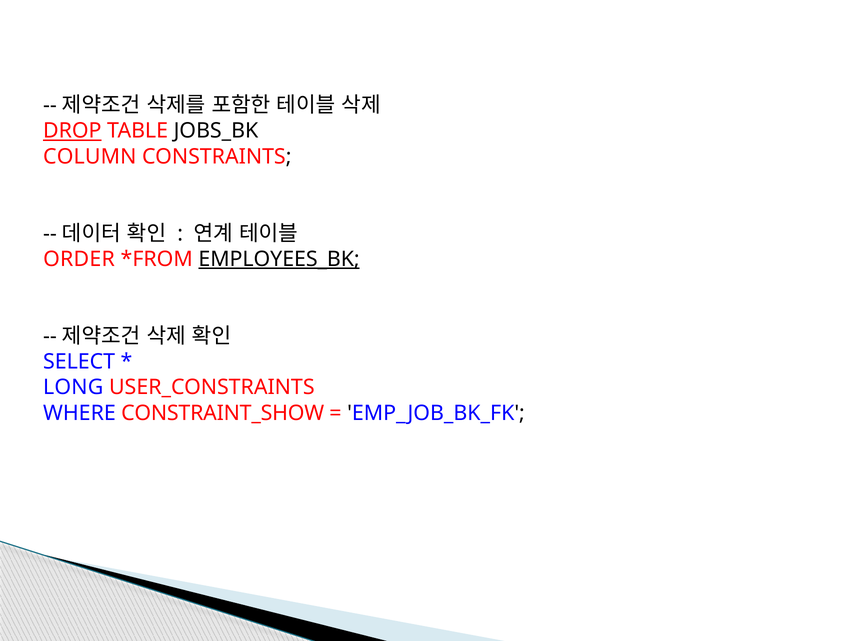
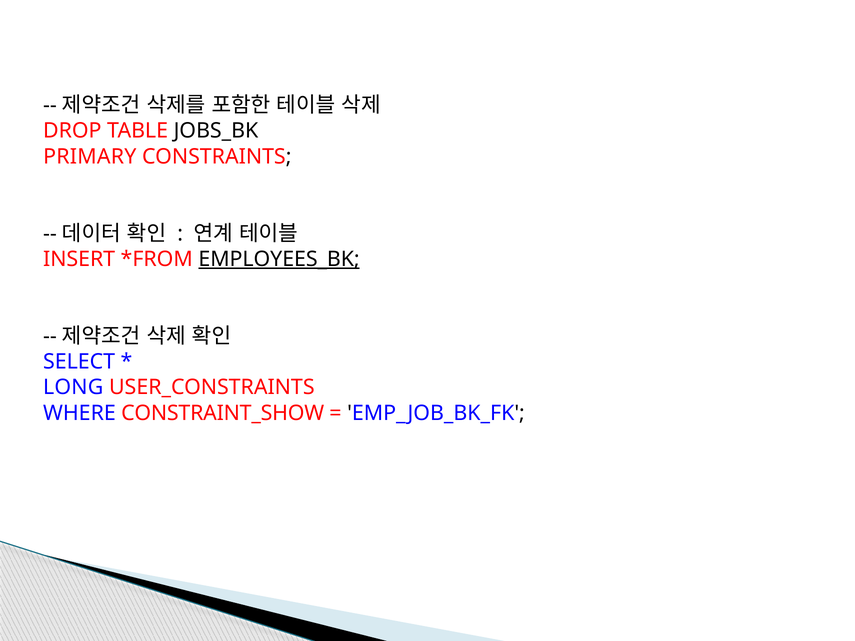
DROP underline: present -> none (72, 131)
COLUMN: COLUMN -> PRIMARY (90, 157)
ORDER: ORDER -> INSERT (79, 259)
